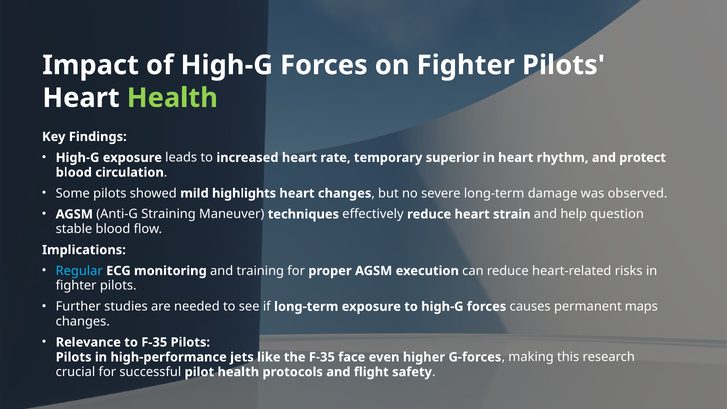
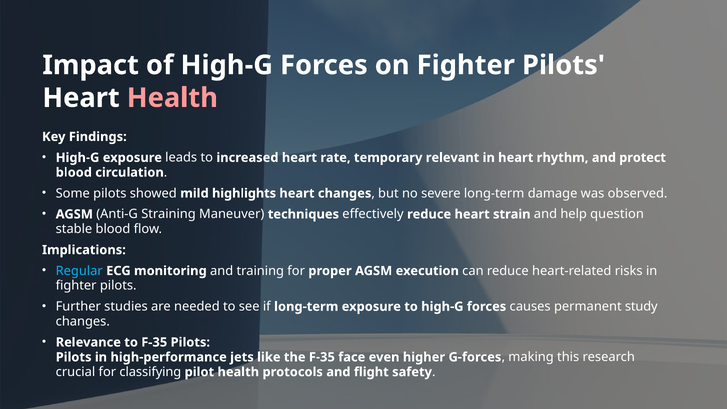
Health colour: light green -> pink (172, 98)
superior: superior -> relevant (452, 158)
maps: maps -> study (641, 307)
successful: successful -> classifying (150, 372)
